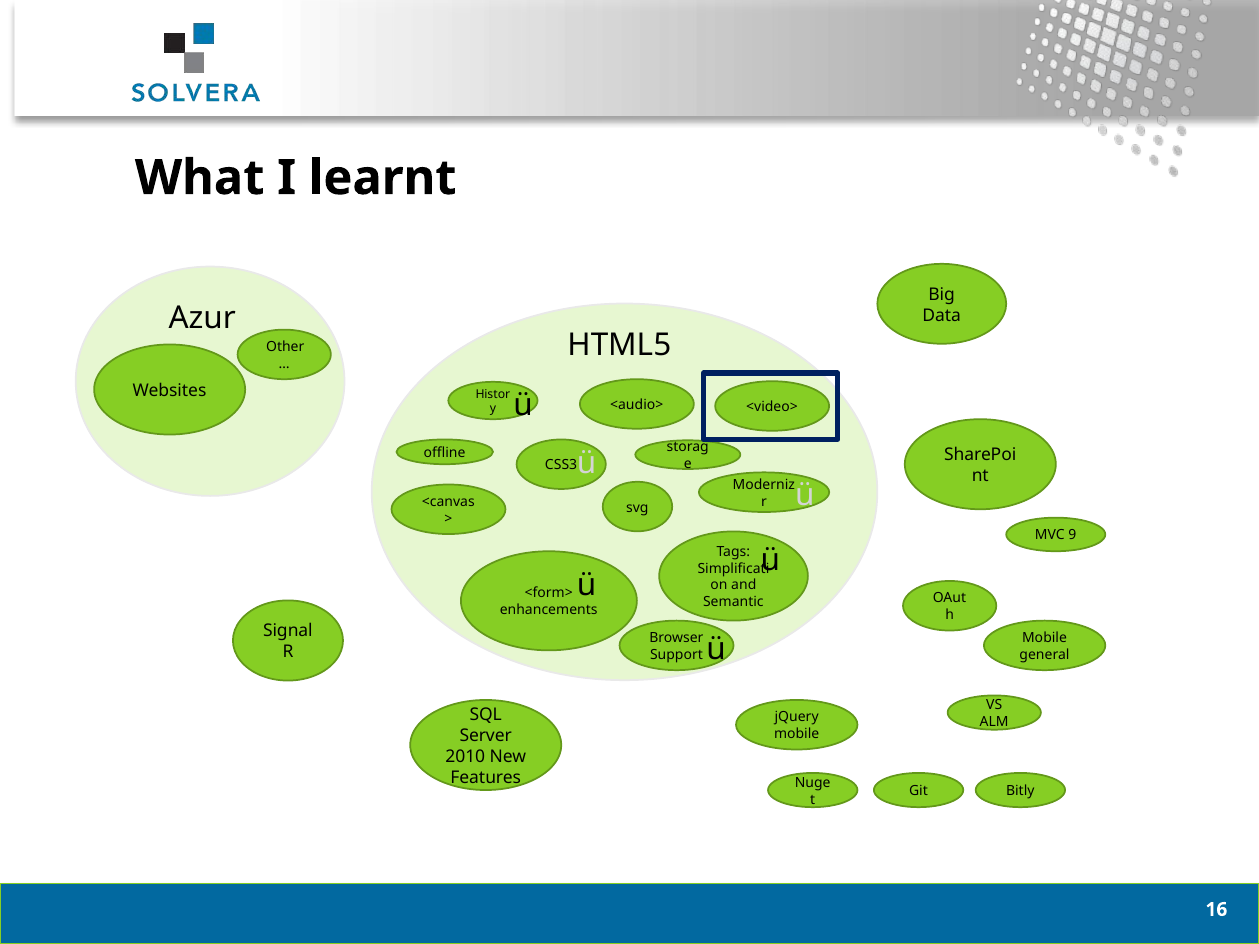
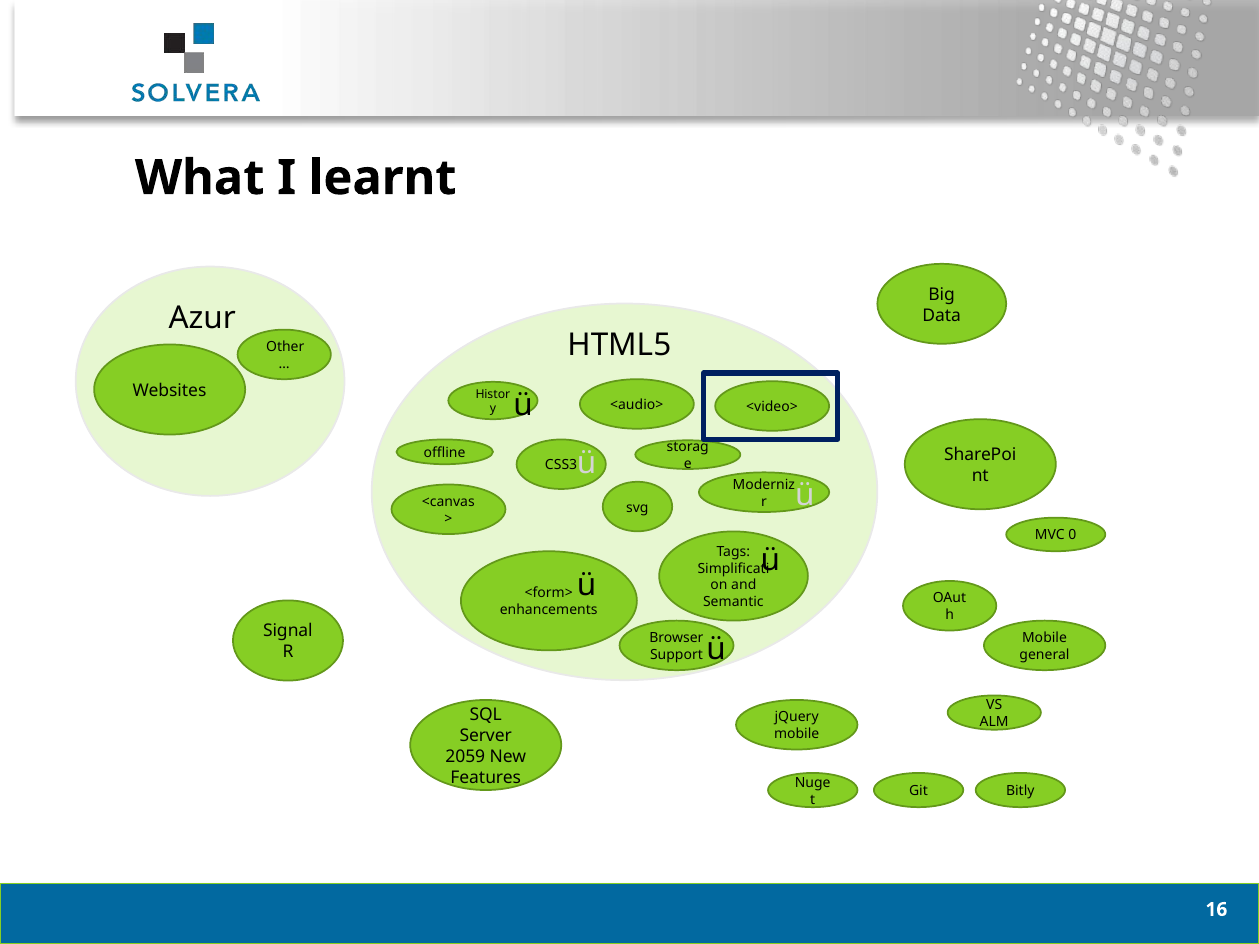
9: 9 -> 0 (1072, 536)
2010: 2010 -> 2059 (465, 757)
